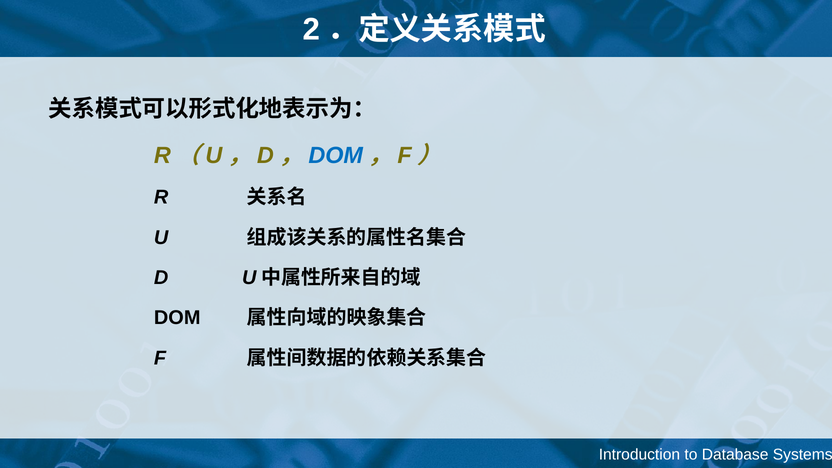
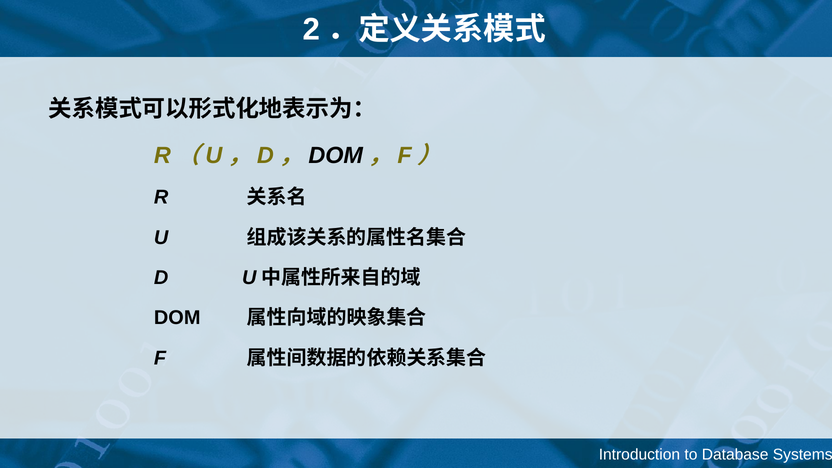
DOM colour: blue -> black (336, 155)
